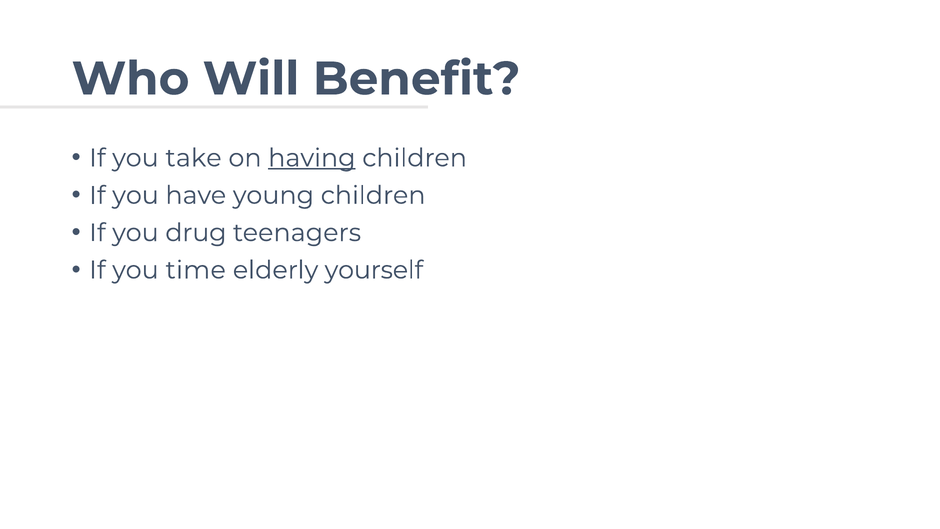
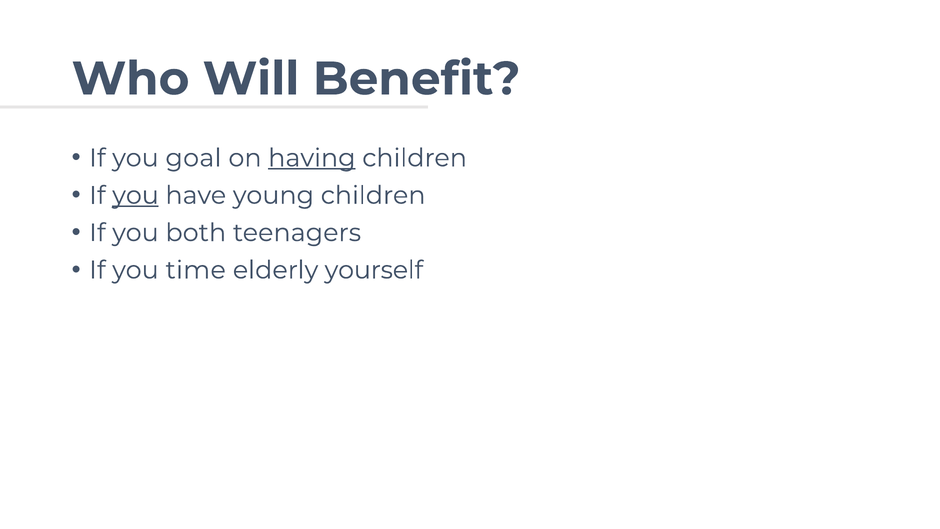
take: take -> goal (193, 158)
you underline: none -> present (135, 195)
drug: drug -> both (196, 233)
